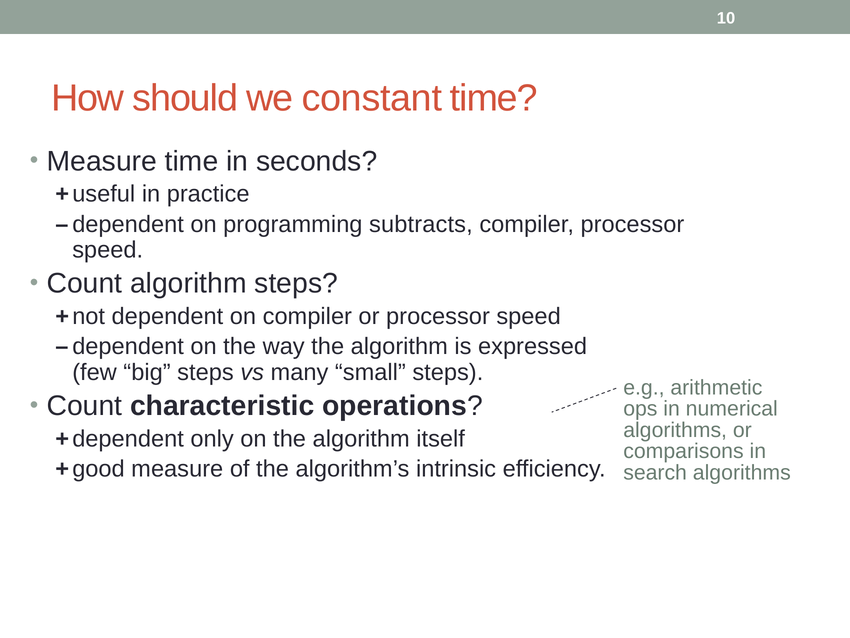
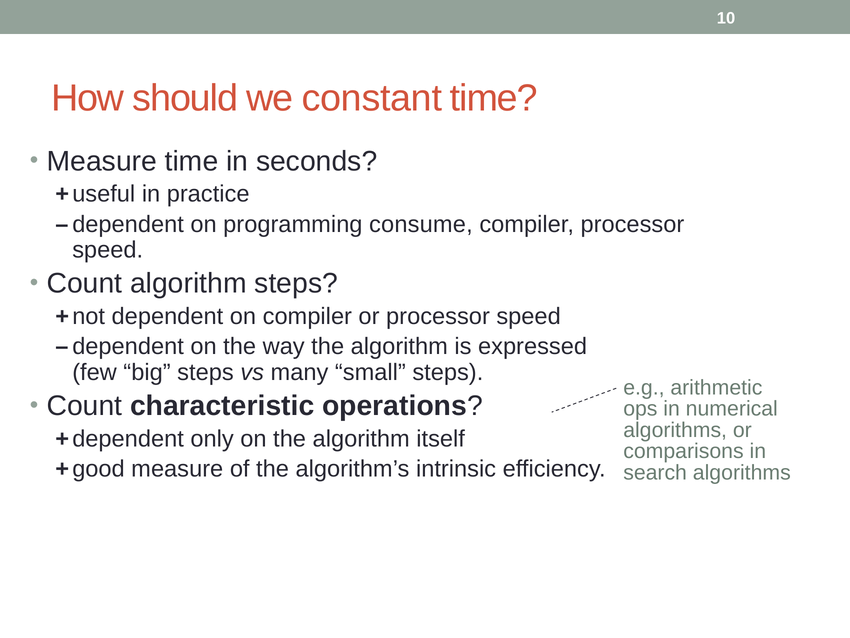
subtracts: subtracts -> consume (421, 224)
